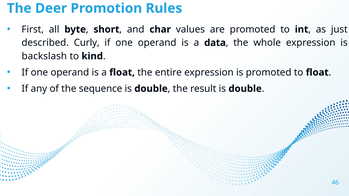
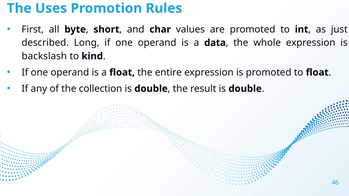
Deer: Deer -> Uses (51, 8)
Curly: Curly -> Long (87, 43)
sequence: sequence -> collection (101, 89)
